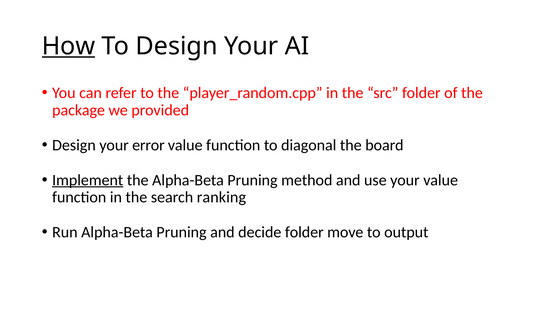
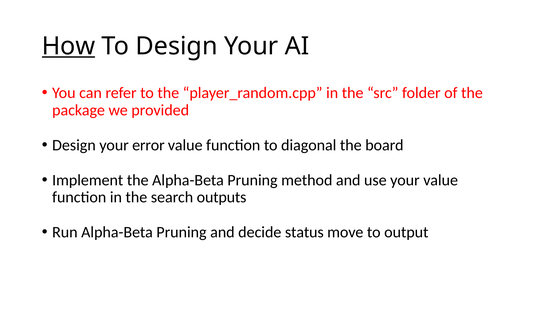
Implement underline: present -> none (88, 180)
ranking: ranking -> outputs (222, 197)
decide folder: folder -> status (304, 232)
